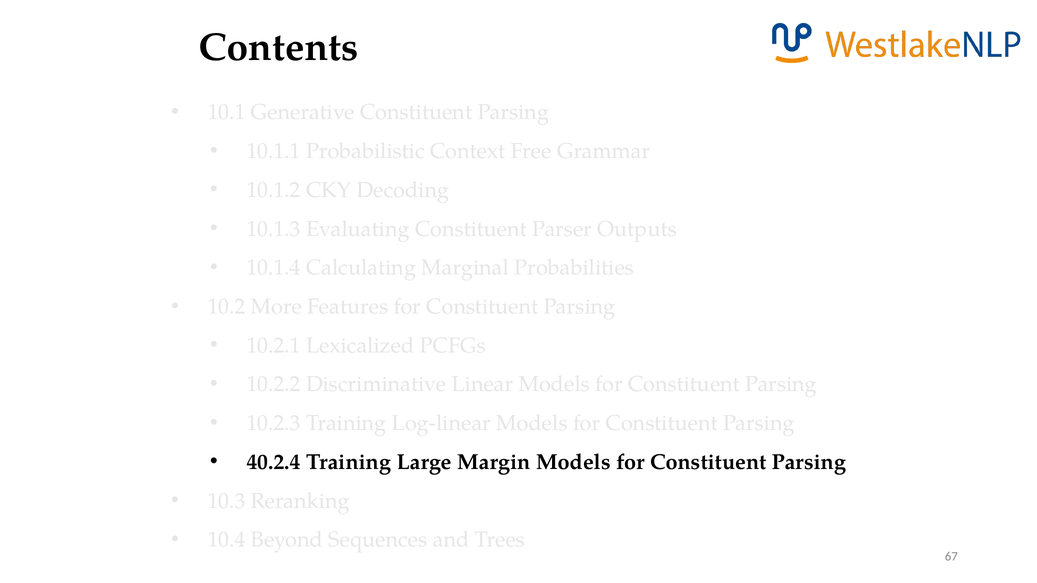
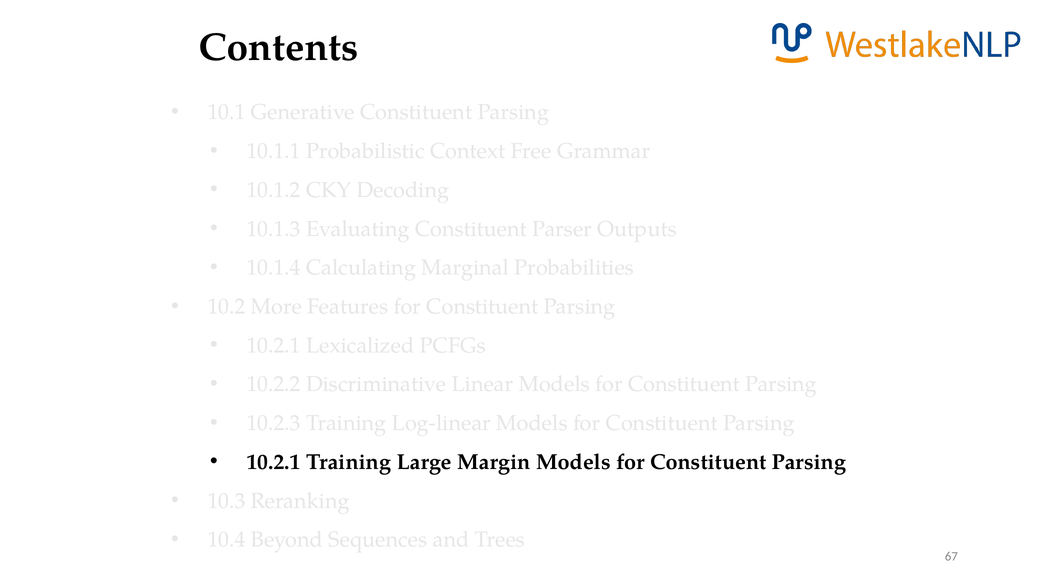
40.2.4: 40.2.4 -> 10.2.1 (274, 462)
